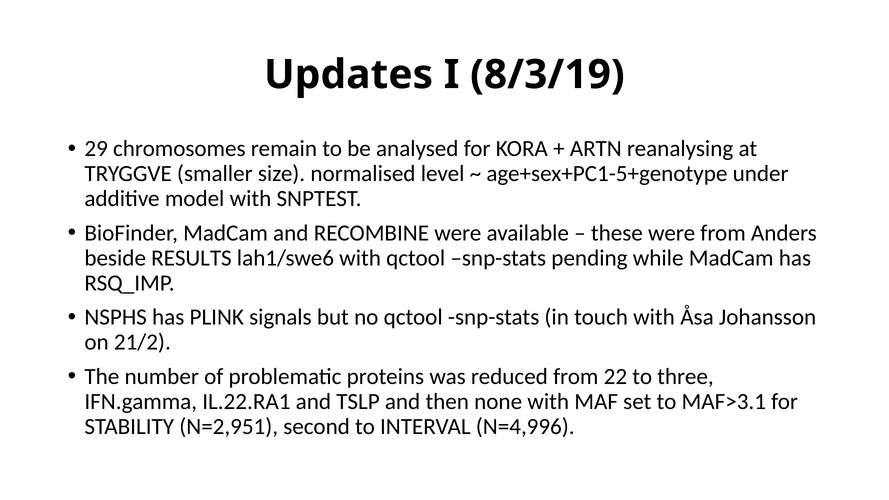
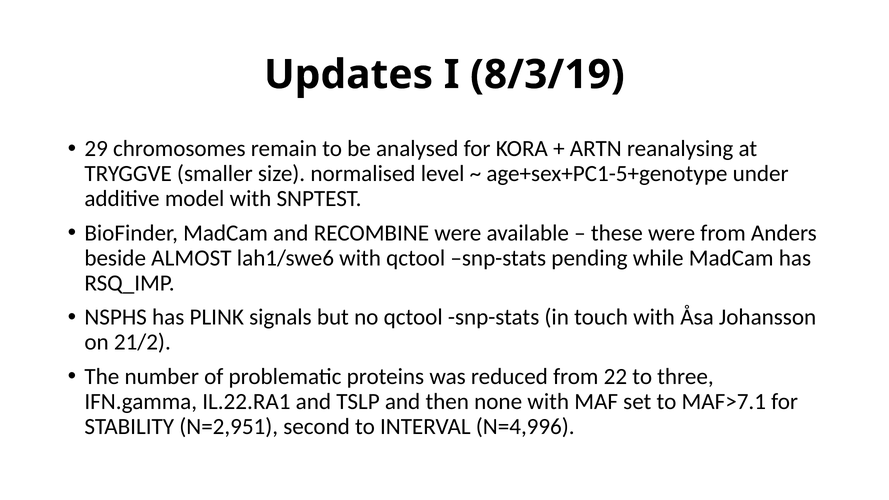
RESULTS: RESULTS -> ALMOST (191, 258)
MAF>3.1: MAF>3.1 -> MAF>7.1 (724, 402)
